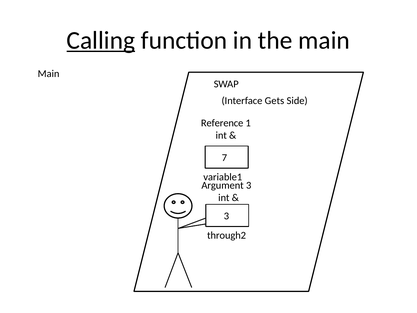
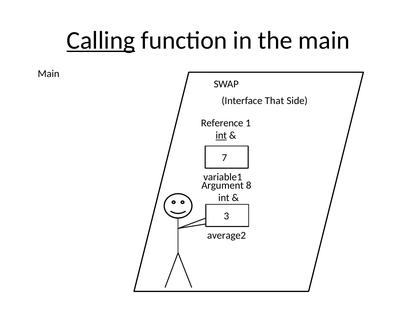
Gets: Gets -> That (274, 101)
int underline: none -> present (221, 135)
Argument 3: 3 -> 8 (249, 185)
through2: through2 -> average2 (227, 235)
